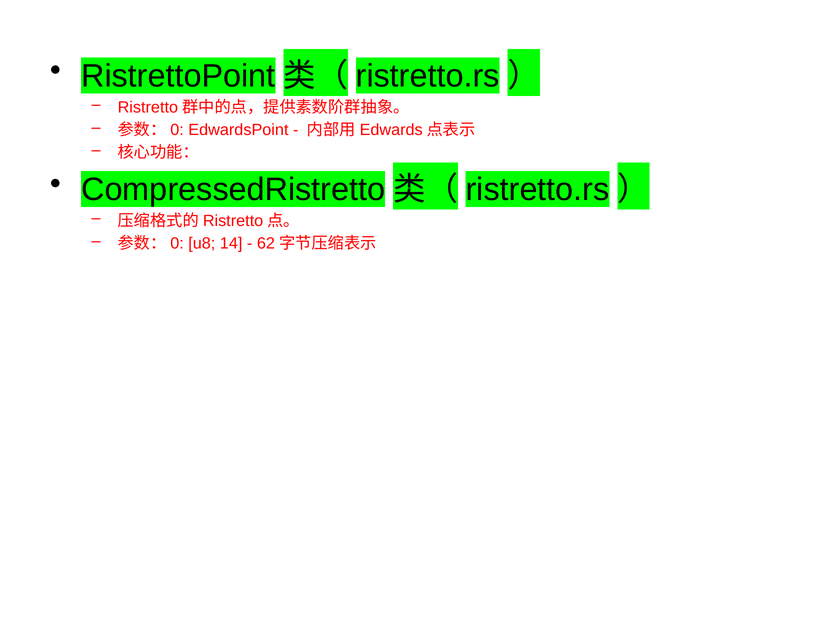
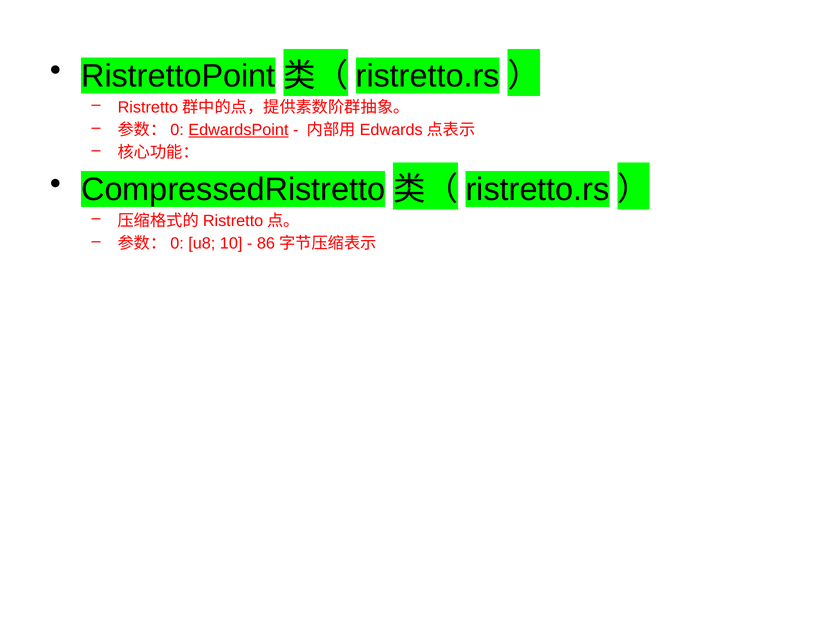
EdwardsPoint underline: none -> present (238, 130)
14: 14 -> 10 (231, 244)
62: 62 -> 86 (266, 244)
